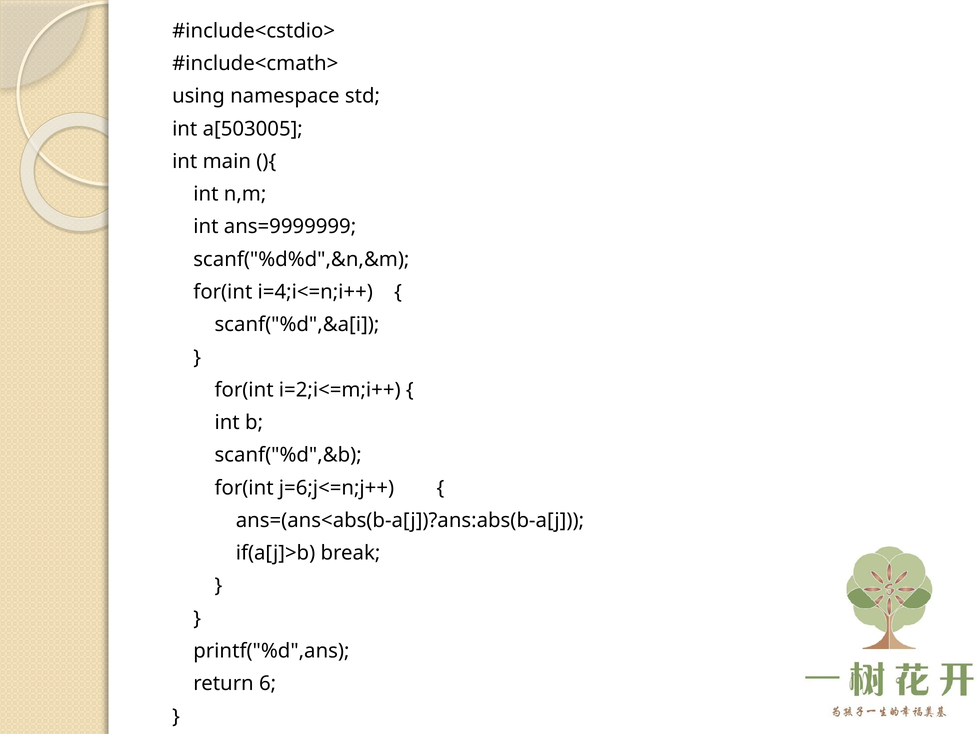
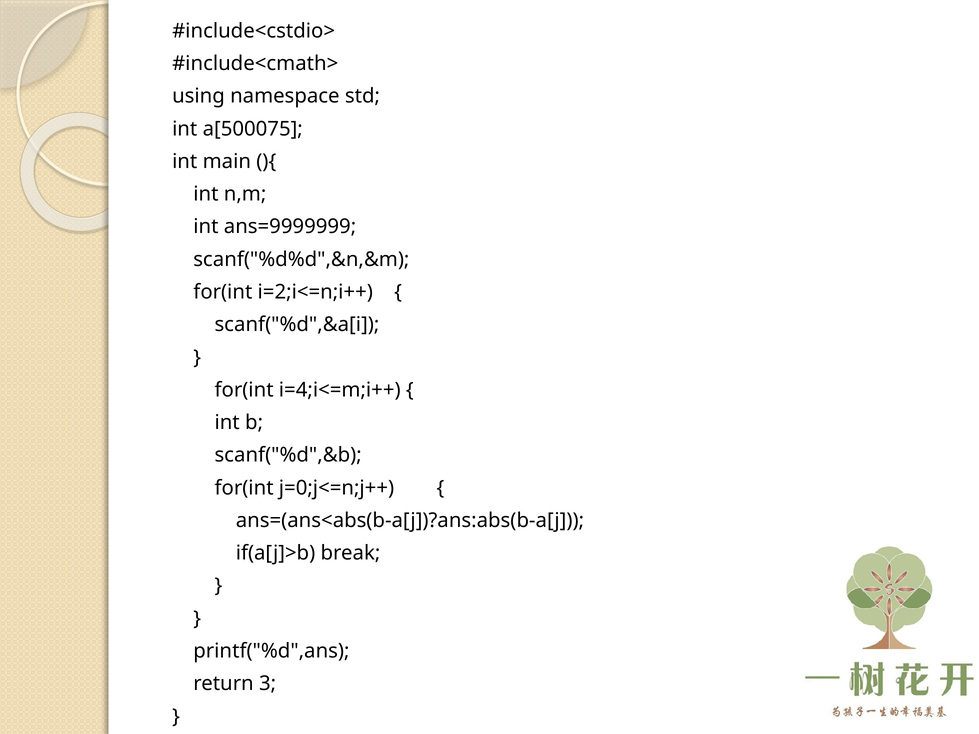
a[503005: a[503005 -> a[500075 (253, 129)
i=4;i<=n;i++: i=4;i<=n;i++ -> i=2;i<=n;i++ (315, 292)
i=2;i<=m;i++: i=2;i<=m;i++ -> i=4;i<=m;i++ (340, 390)
j=6;j<=n;j++: j=6;j<=n;j++ -> j=0;j<=n;j++ (337, 488)
6: 6 -> 3 (268, 684)
